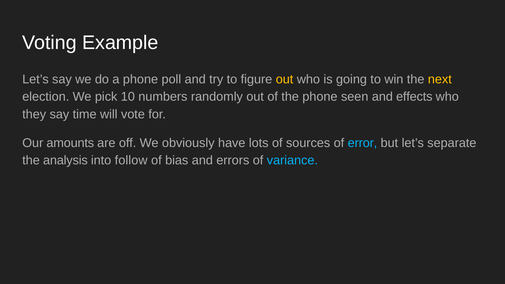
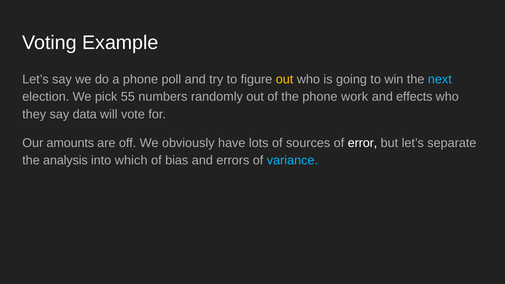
next colour: yellow -> light blue (440, 79)
10: 10 -> 55 (128, 97)
seen: seen -> work (355, 97)
time: time -> data (85, 114)
error colour: light blue -> white (362, 143)
follow: follow -> which (131, 160)
